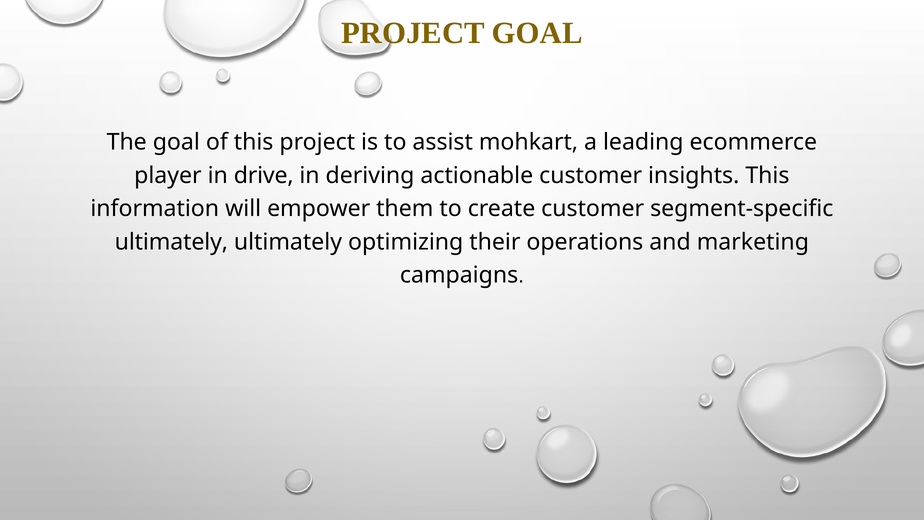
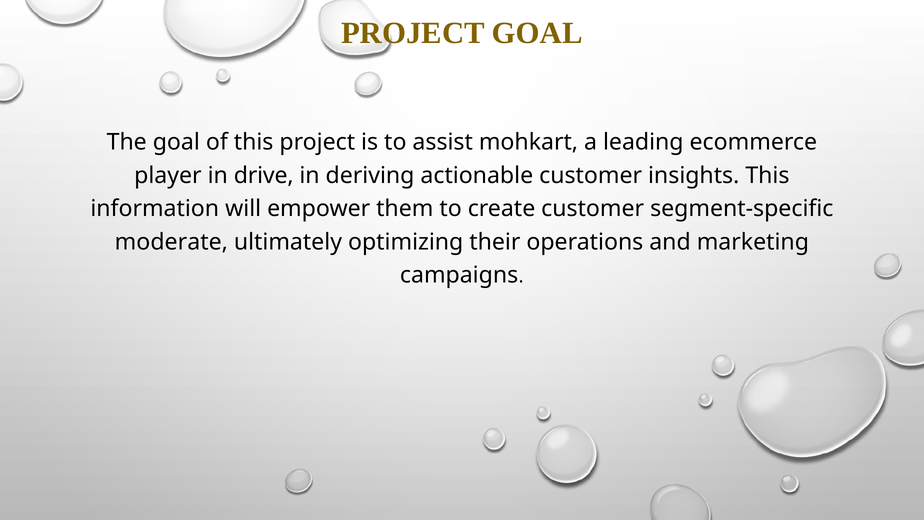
ultimately: ultimately -> moderate (171, 242)
